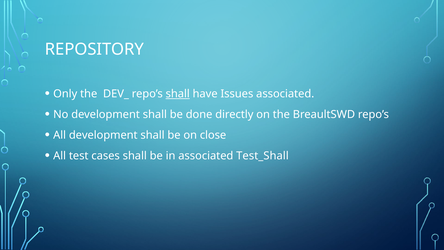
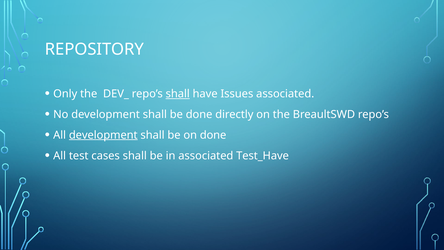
development underline: none -> present (103, 135)
on close: close -> done (213, 135)
Test_Shall: Test_Shall -> Test_Have (263, 156)
